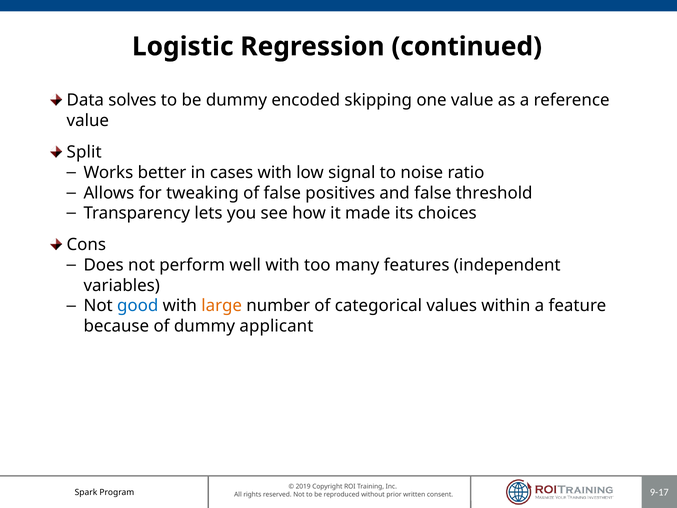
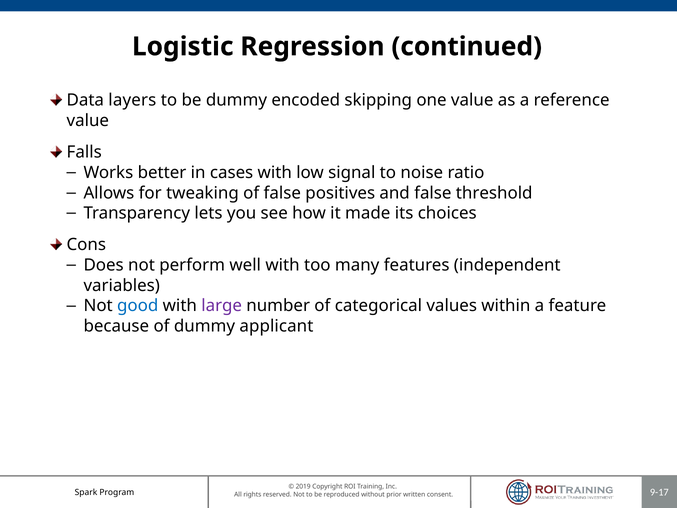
solves: solves -> layers (132, 100)
Split: Split -> Falls (84, 152)
large colour: orange -> purple (222, 306)
